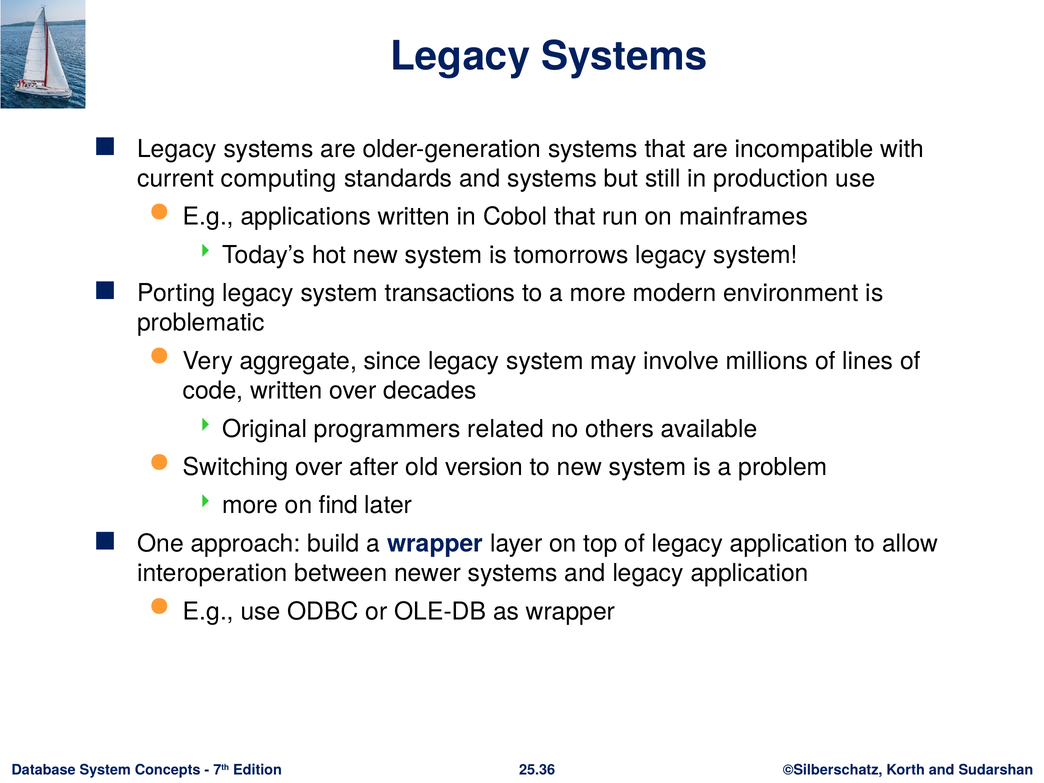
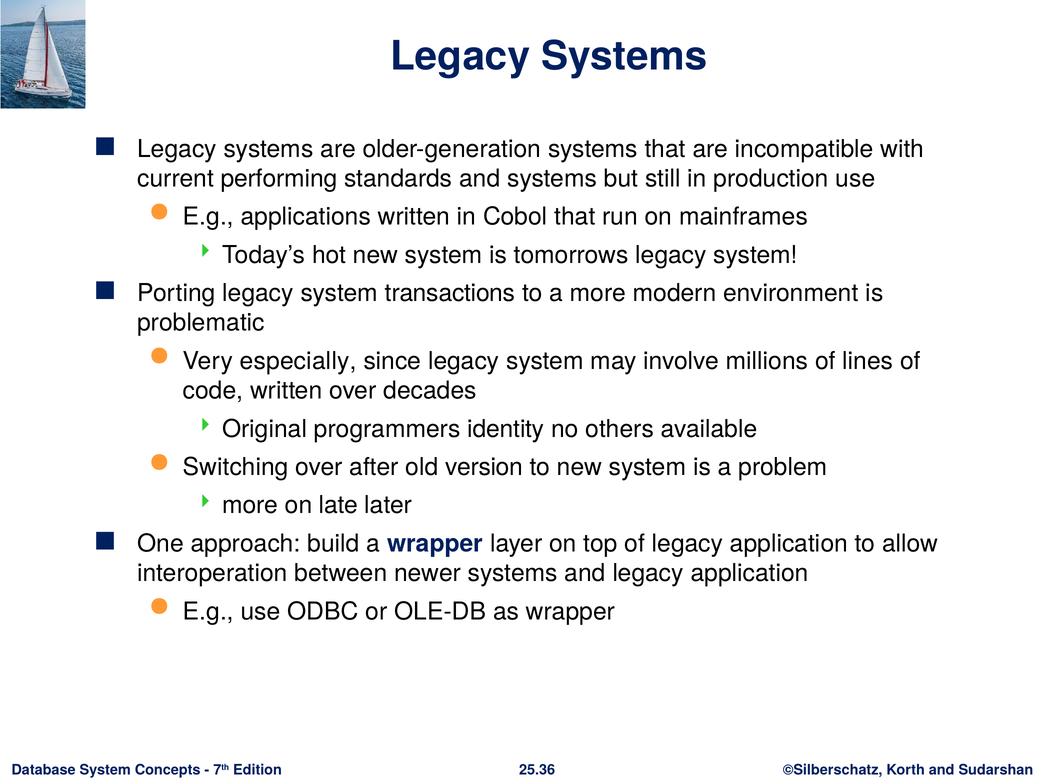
computing: computing -> performing (279, 179)
aggregate: aggregate -> especially (298, 361)
related: related -> identity (506, 429)
find: find -> late (338, 505)
